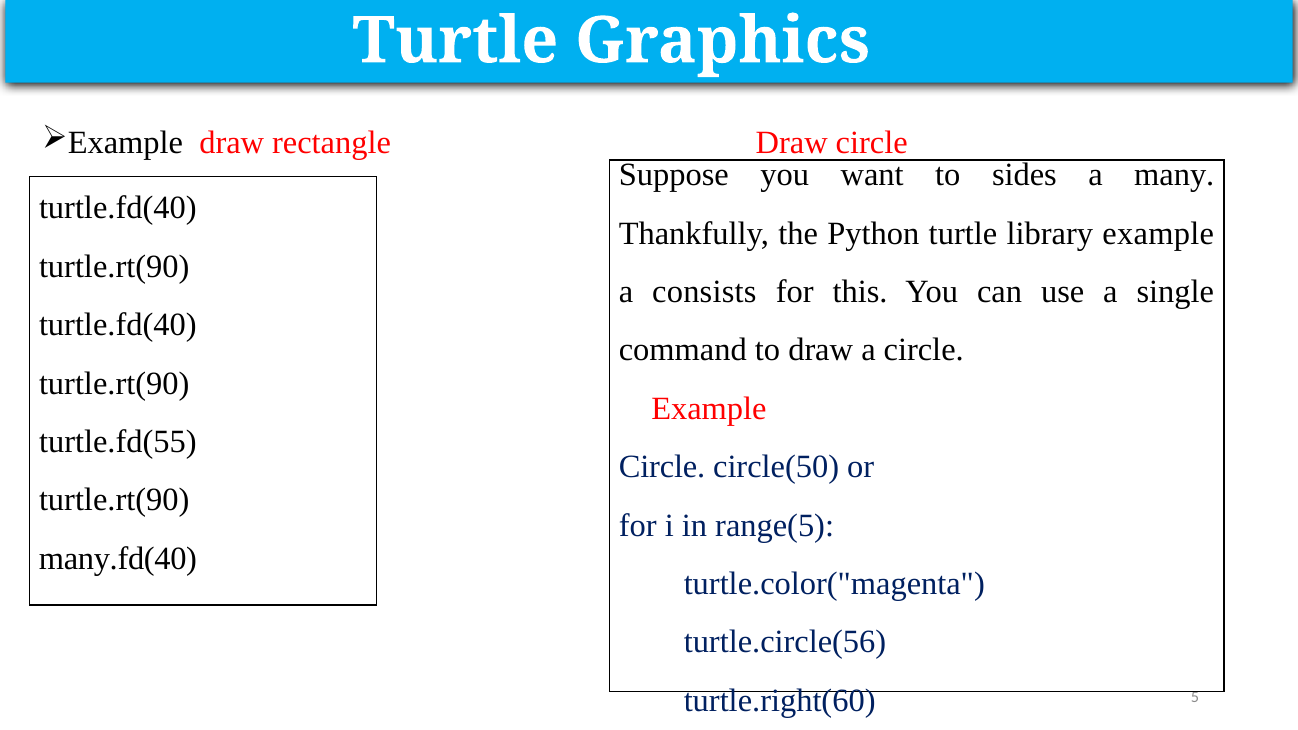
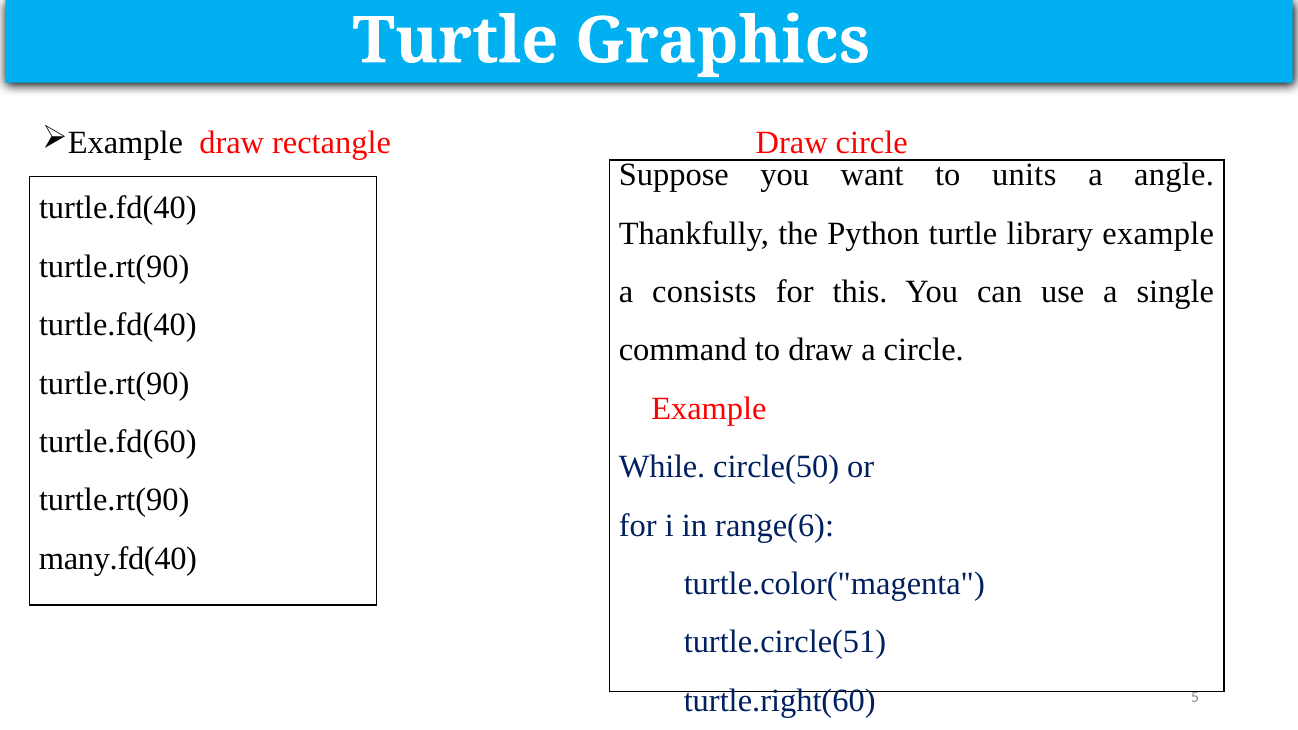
sides: sides -> units (1024, 175)
many: many -> angle (1174, 175)
turtle.fd(55: turtle.fd(55 -> turtle.fd(60 (118, 442)
Circle: Circle -> While (662, 467)
range(5: range(5 -> range(6 (775, 526)
turtle.circle(56: turtle.circle(56 -> turtle.circle(51 (785, 642)
